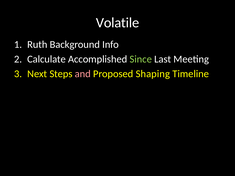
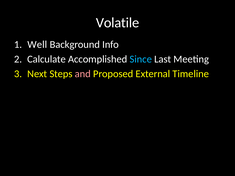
Ruth: Ruth -> Well (37, 45)
Since colour: light green -> light blue (141, 59)
Shaping: Shaping -> External (153, 74)
